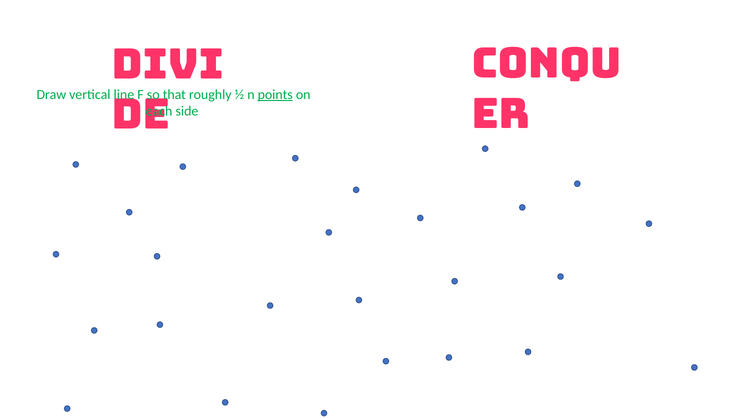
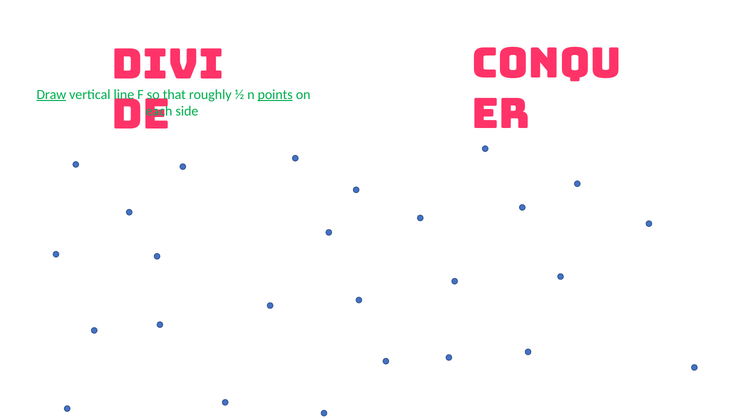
Draw underline: none -> present (51, 94)
